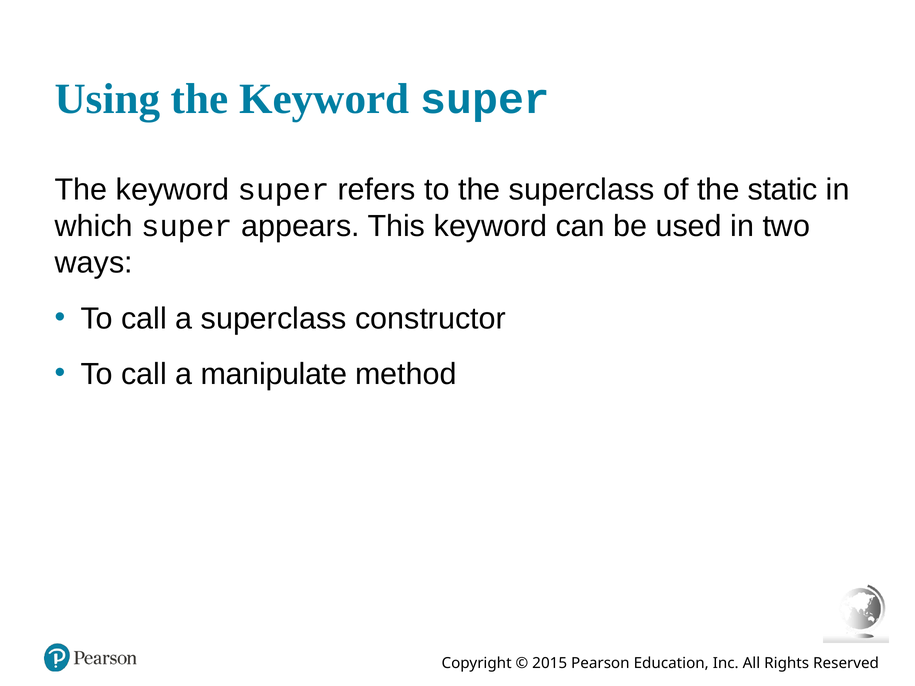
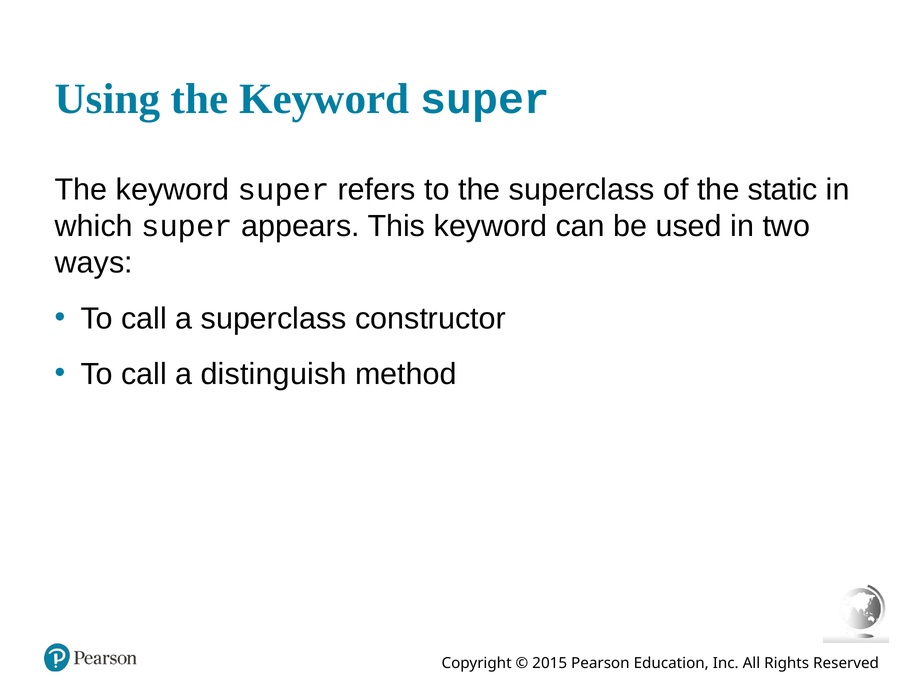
manipulate: manipulate -> distinguish (274, 374)
